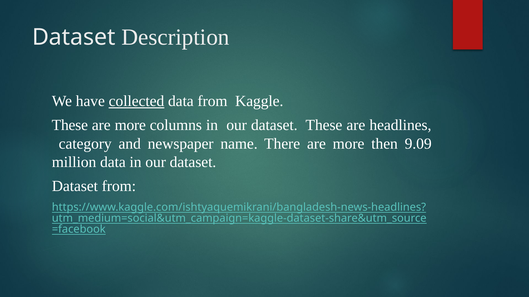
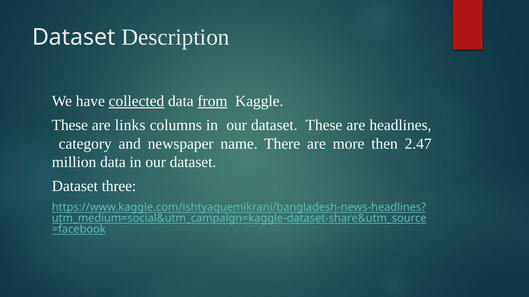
from underline: none -> present (212, 101)
more: more -> links (130, 125)
9.09: 9.09 -> 2.47 (418, 144)
Dataset from: from -> three (119, 187)
